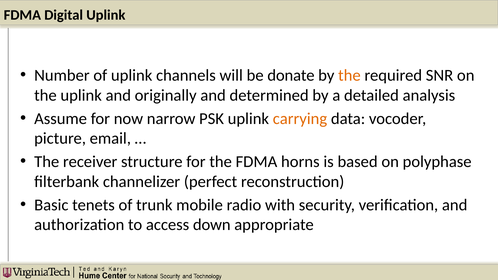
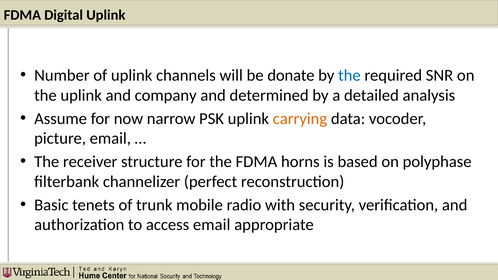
the colour: orange -> blue (349, 75)
originally: originally -> company (166, 95)
access down: down -> email (212, 225)
